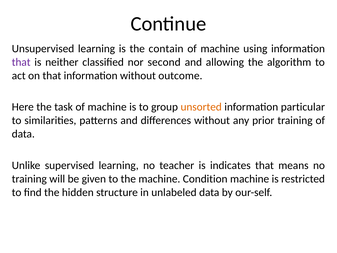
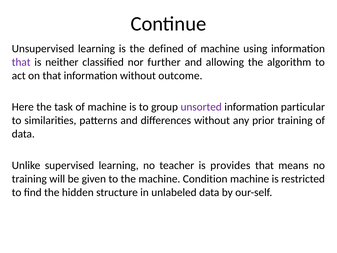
contain: contain -> defined (166, 49)
second: second -> further (164, 62)
unsorted colour: orange -> purple (201, 107)
indicates: indicates -> provides (230, 165)
